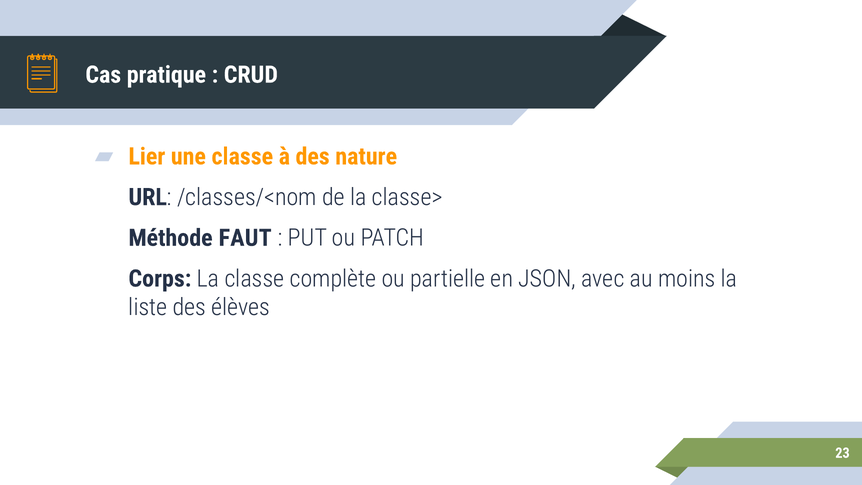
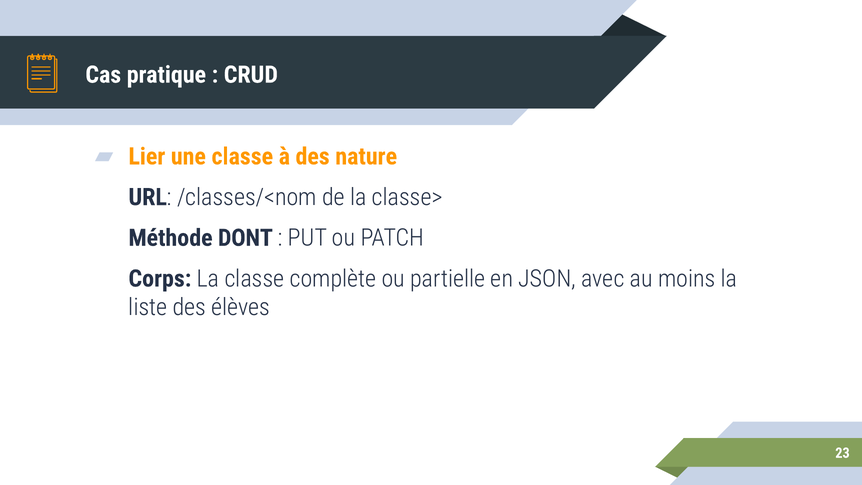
FAUT: FAUT -> DONT (245, 238)
